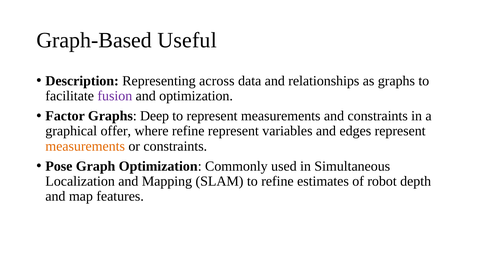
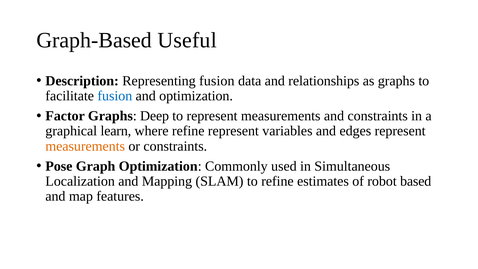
Representing across: across -> fusion (217, 81)
fusion colour: purple -> blue (115, 96)
offer: offer -> learn (116, 131)
depth: depth -> based (416, 181)
